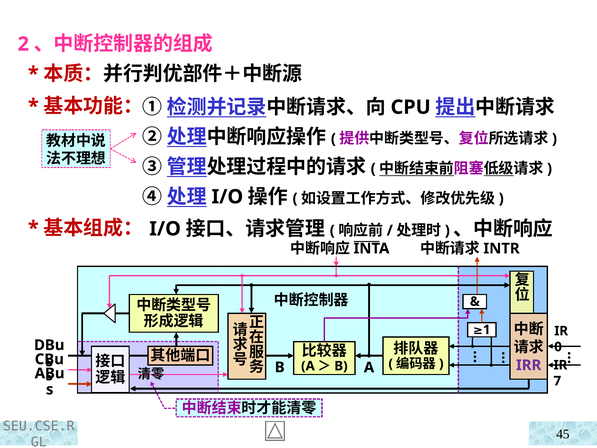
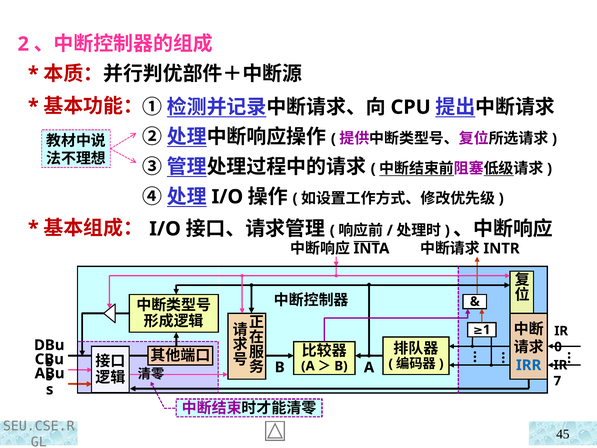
IRR colour: purple -> blue (529, 365)
